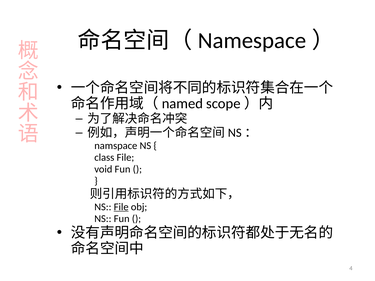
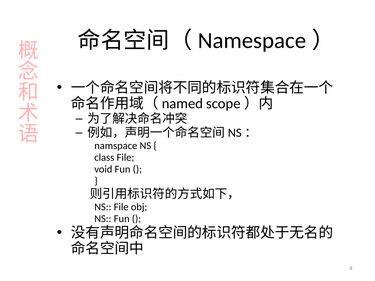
File underline: present -> none (121, 207)
